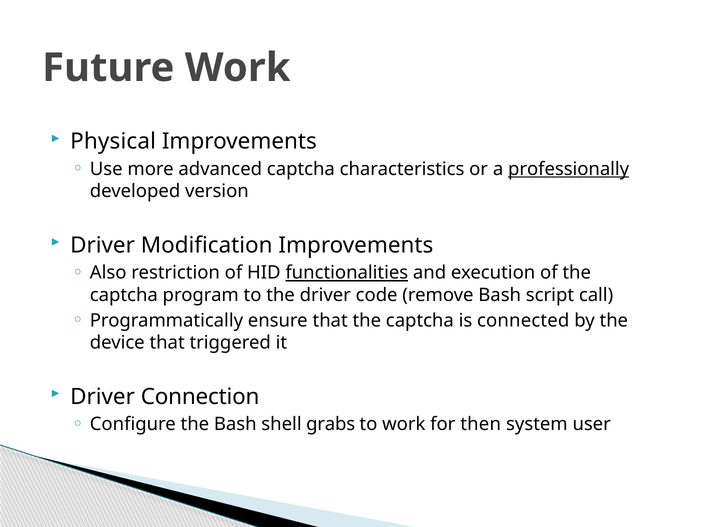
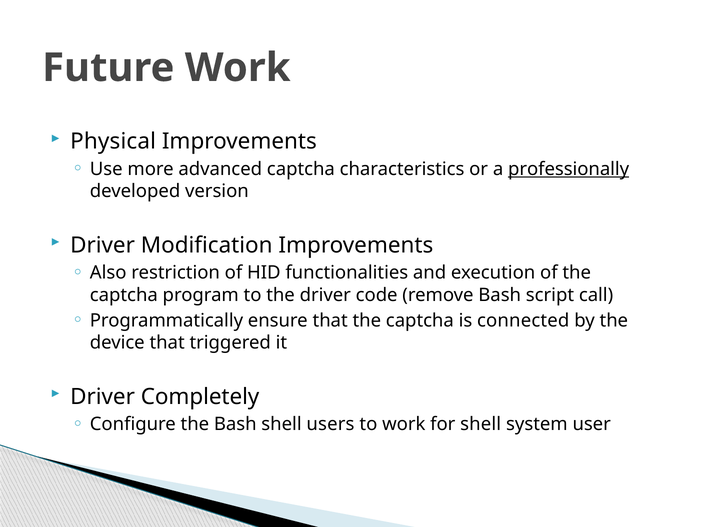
functionalities underline: present -> none (347, 273)
Connection: Connection -> Completely (200, 397)
grabs: grabs -> users (330, 424)
for then: then -> shell (481, 424)
